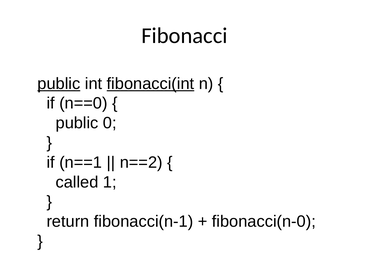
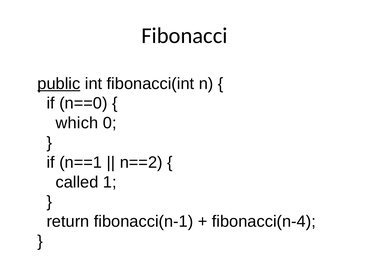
fibonacci(int underline: present -> none (150, 84)
public: public -> which (77, 123)
fibonacci(n-0: fibonacci(n-0 -> fibonacci(n-4 (264, 221)
